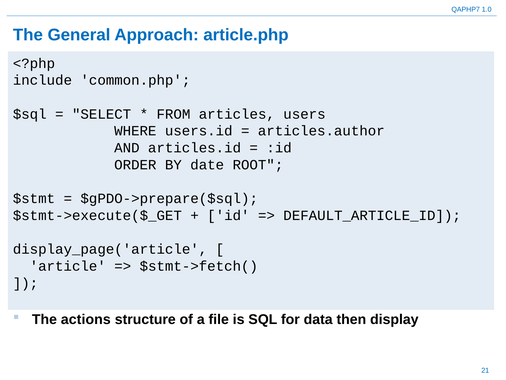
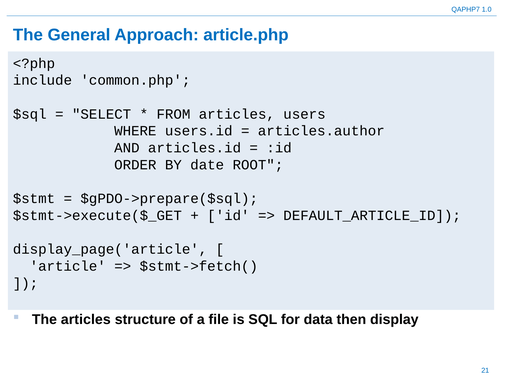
The actions: actions -> articles (86, 319)
